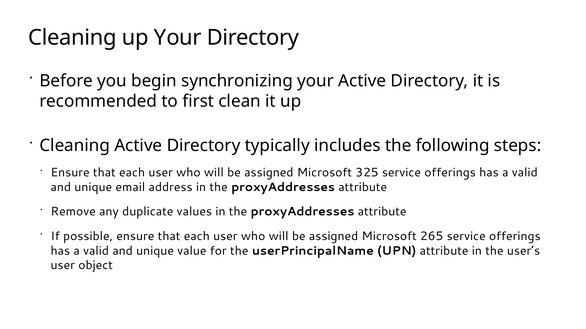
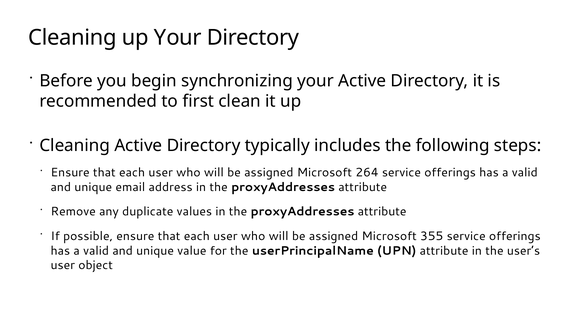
325: 325 -> 264 (367, 173)
265: 265 -> 355 (432, 236)
